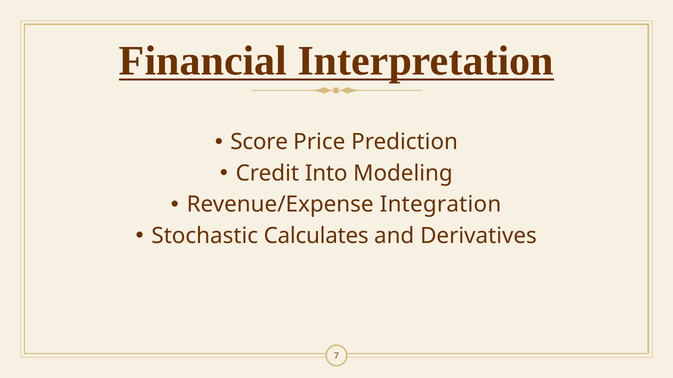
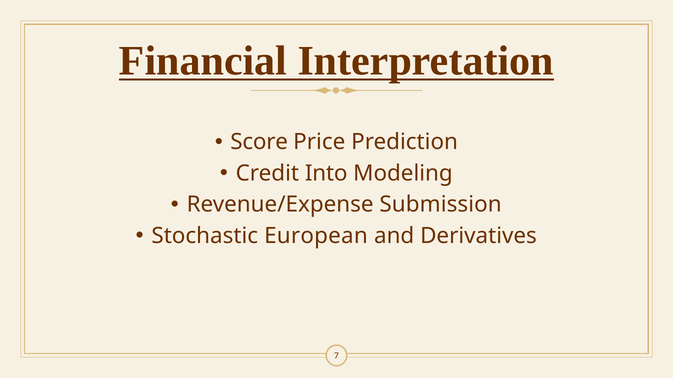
Integration: Integration -> Submission (441, 205)
Calculates: Calculates -> European (316, 236)
